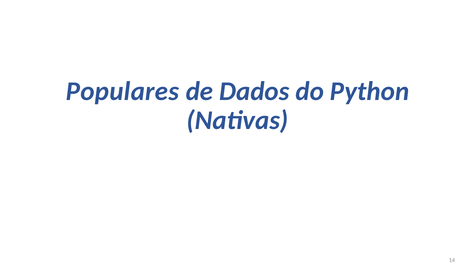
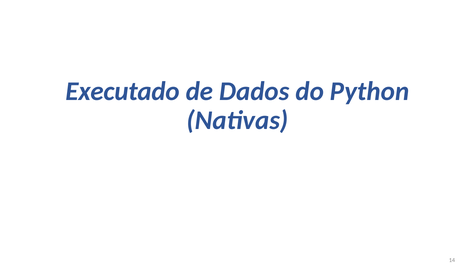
Populares: Populares -> Executado (123, 91)
